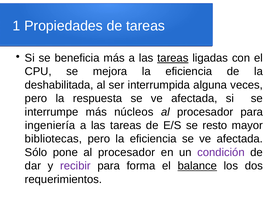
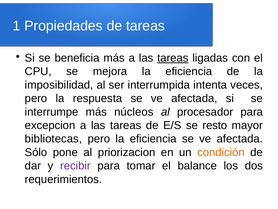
deshabilitada: deshabilitada -> imposibilidad (59, 85)
alguna: alguna -> intenta (210, 85)
ingeniería: ingeniería -> excepcion (50, 125)
pone al procesador: procesador -> priorizacion (127, 152)
condición colour: purple -> orange (221, 152)
forma: forma -> tomar (141, 165)
balance underline: present -> none (197, 165)
